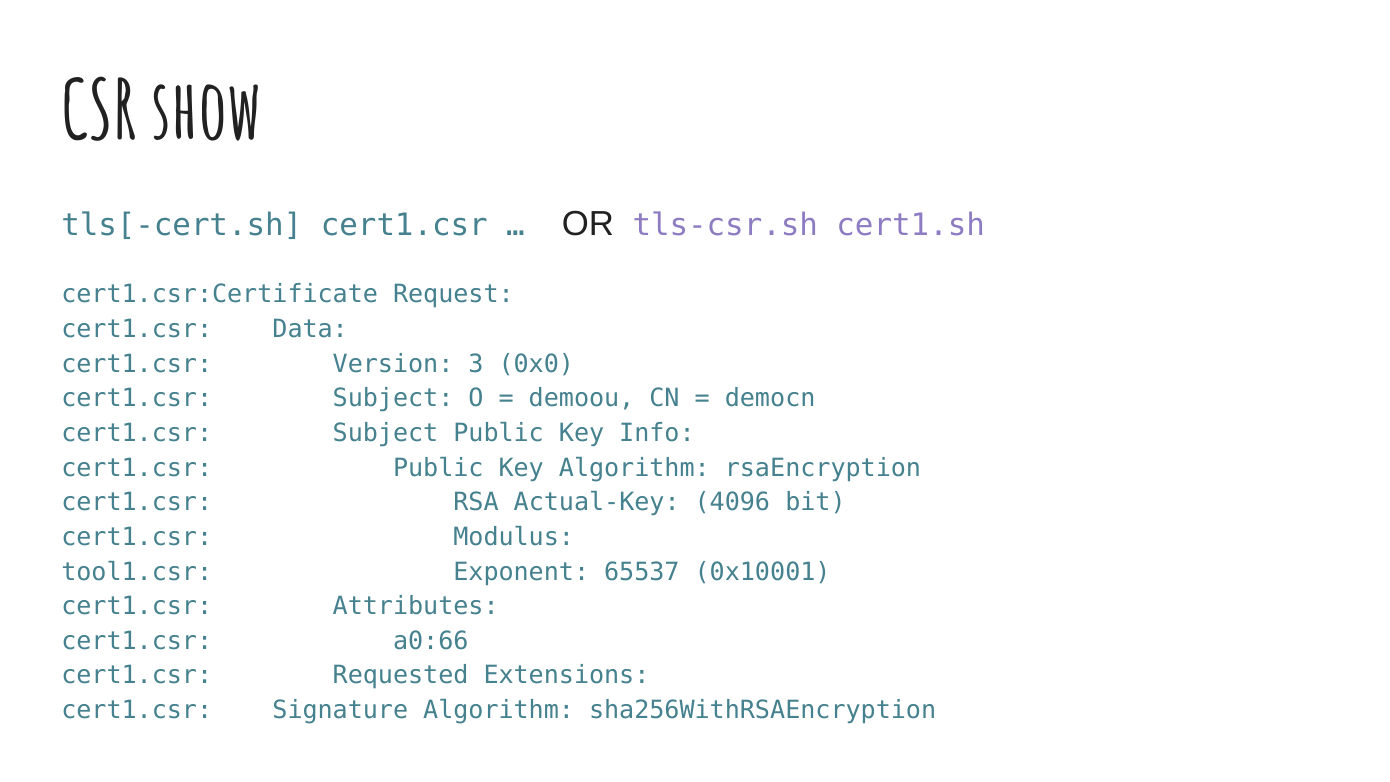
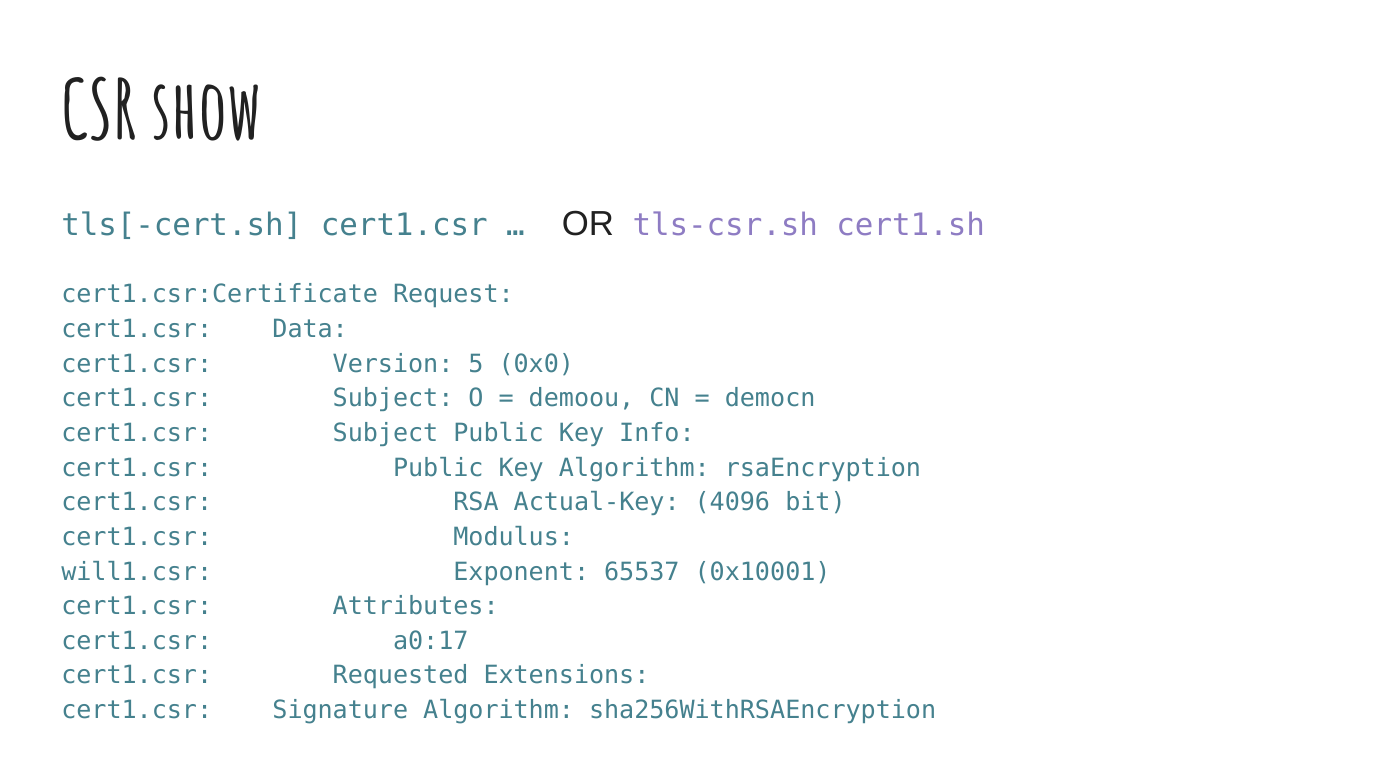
3: 3 -> 5 (476, 364)
tool1.csr: tool1.csr -> will1.csr (137, 572)
a0:66: a0:66 -> a0:17 (431, 641)
